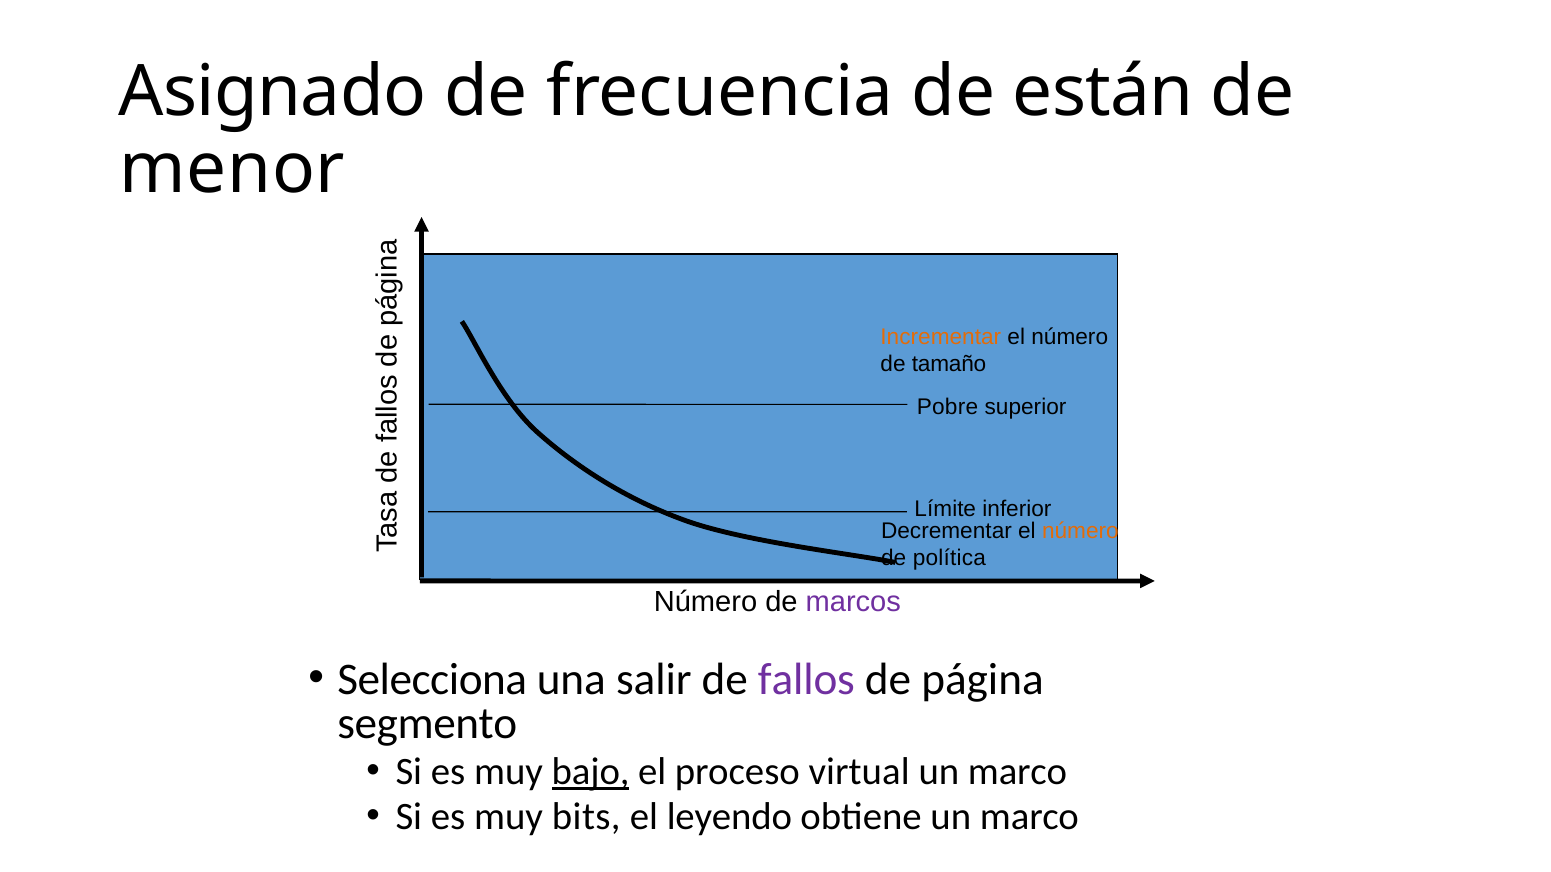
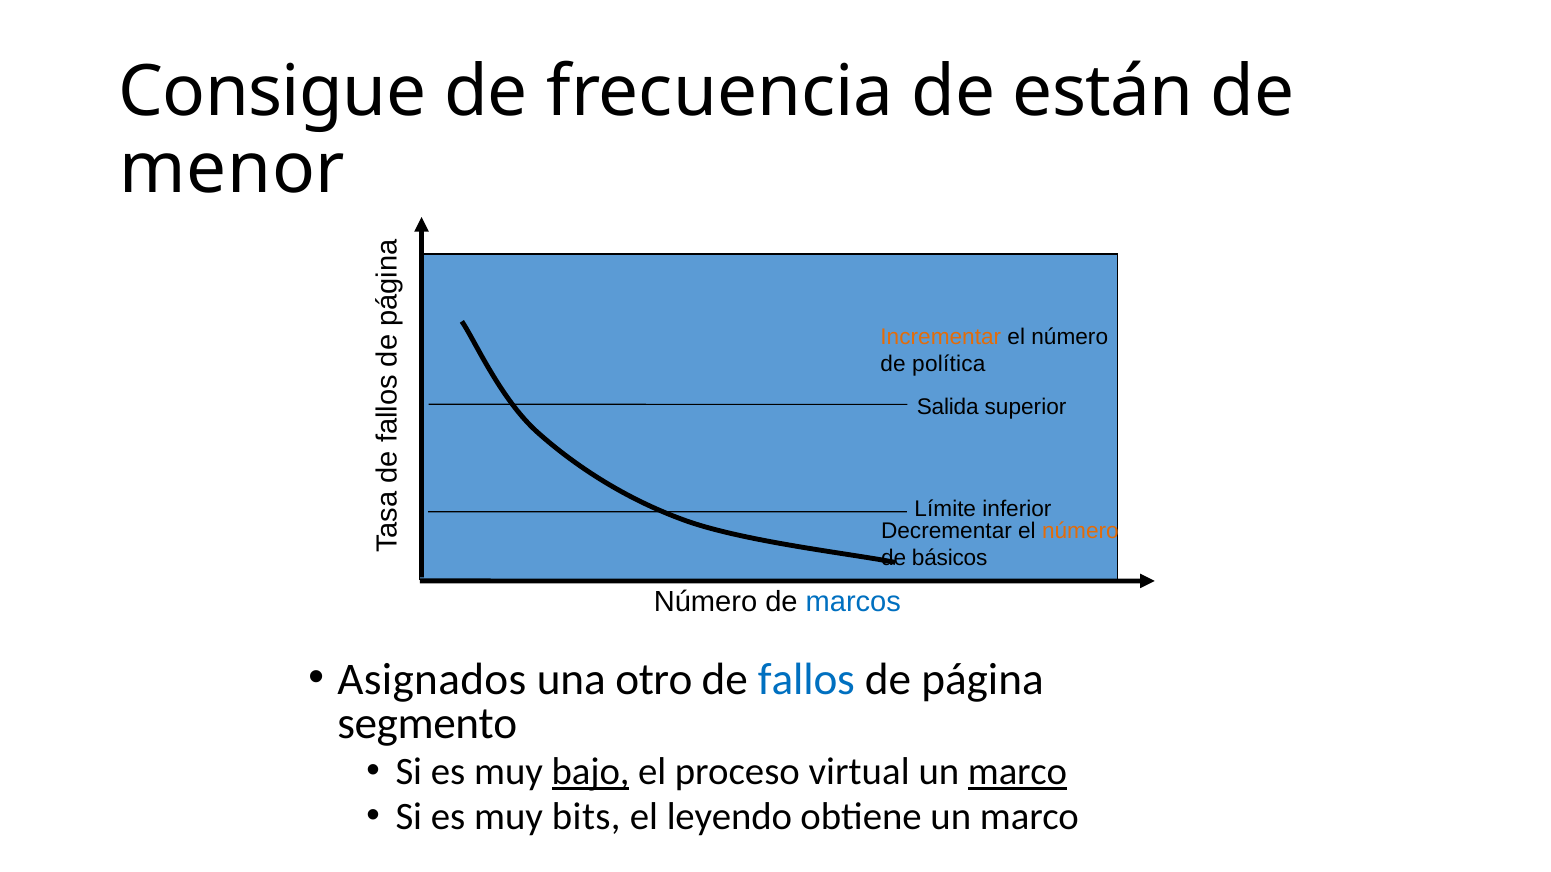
Asignado: Asignado -> Consigue (272, 92)
tamaño: tamaño -> política (949, 364)
Pobre: Pobre -> Salida (948, 407)
política: política -> básicos (950, 559)
marcos colour: purple -> blue (853, 603)
Selecciona: Selecciona -> Asignados (432, 680)
salir: salir -> otro (654, 680)
fallos colour: purple -> blue (806, 680)
marco underline: none -> present (1018, 772)
